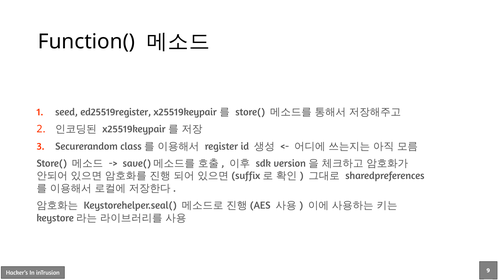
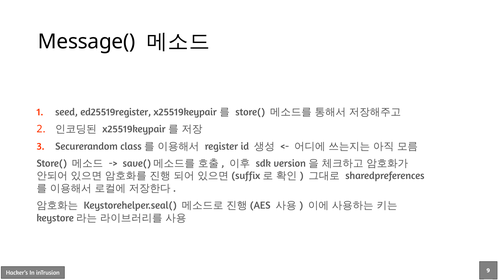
Function(: Function( -> Message( (87, 42)
